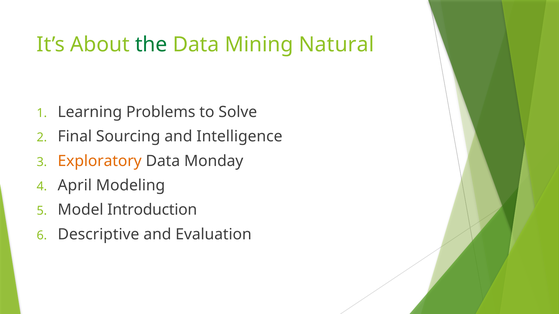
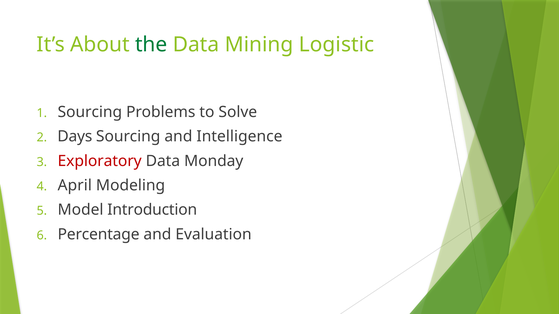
Natural: Natural -> Logistic (337, 45)
Learning: Learning -> Sourcing (90, 112)
Final: Final -> Days (75, 137)
Exploratory colour: orange -> red (100, 161)
Descriptive: Descriptive -> Percentage (99, 235)
